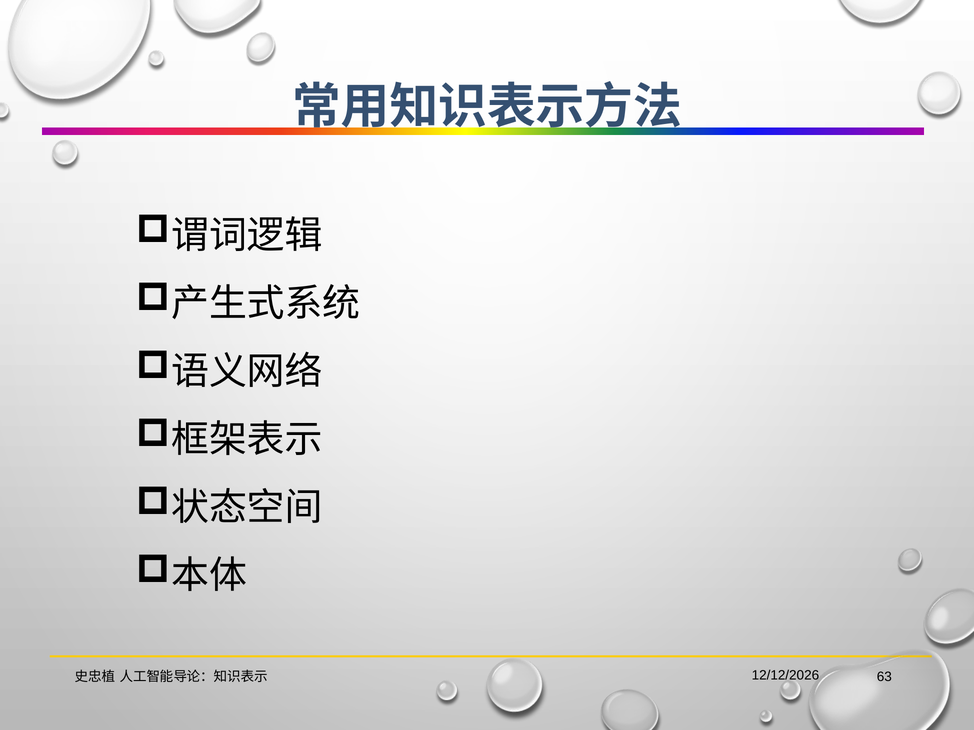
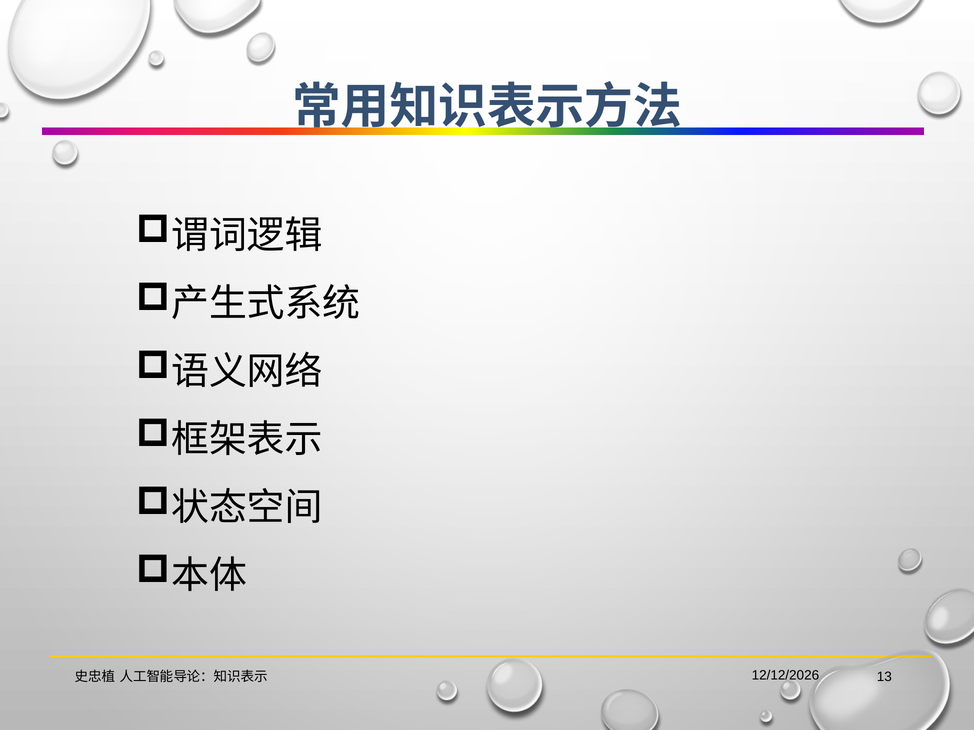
63: 63 -> 13 (884, 677)
